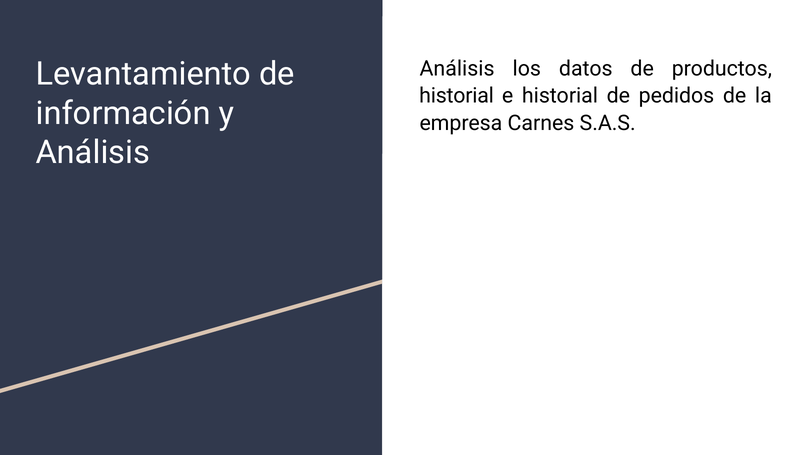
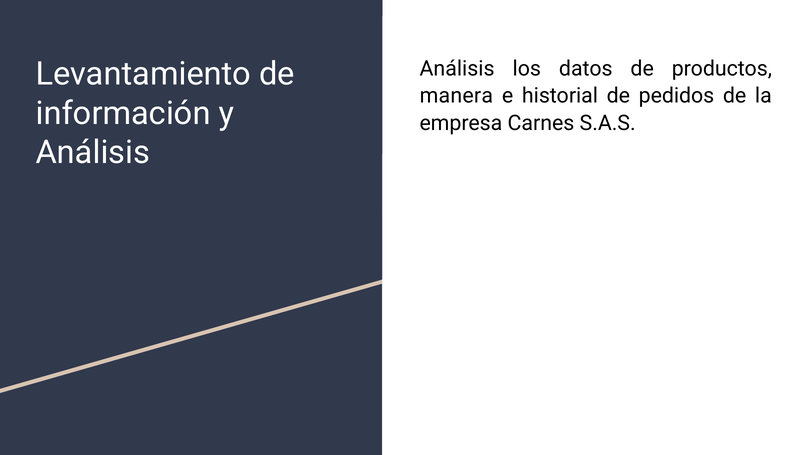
historial: historial -> manera (456, 96)
